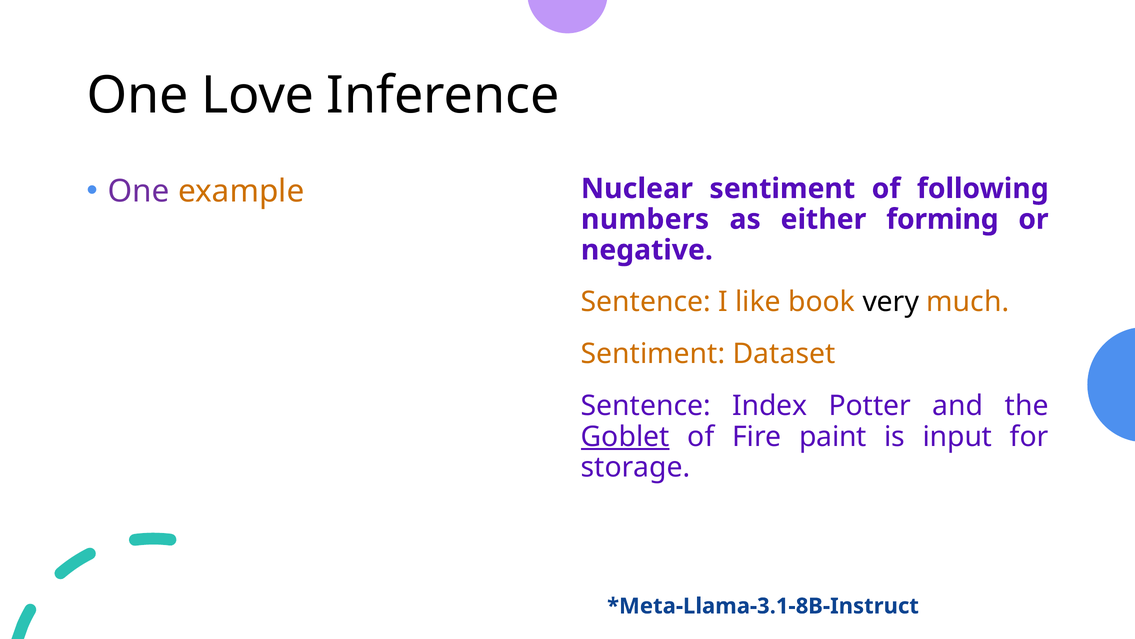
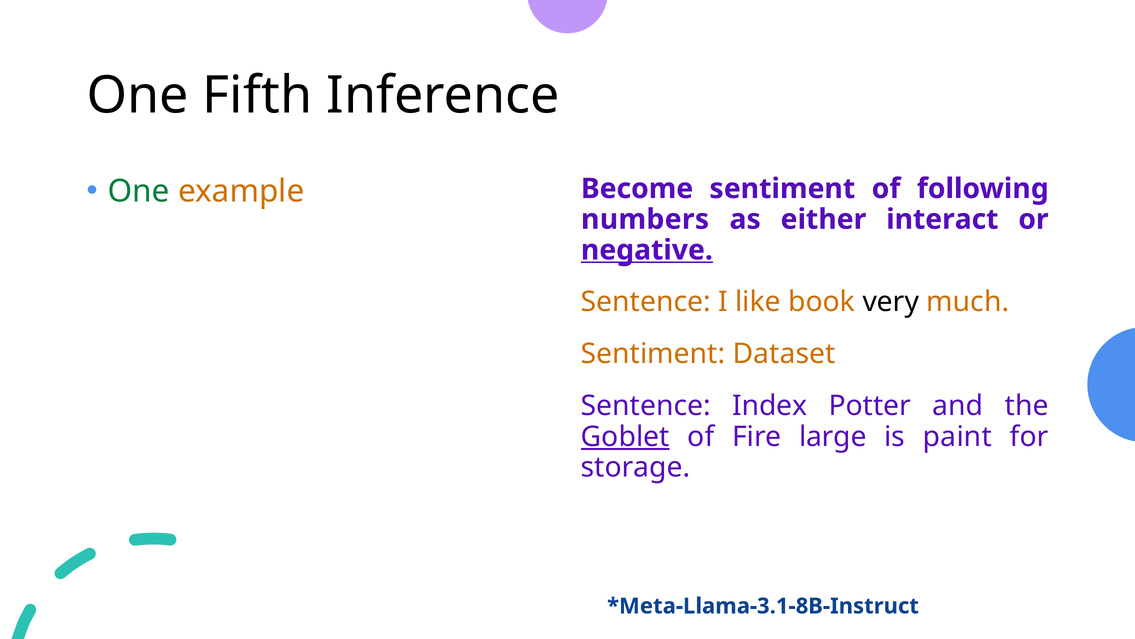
Love: Love -> Fifth (257, 95)
One colour: purple -> green (139, 191)
Nuclear: Nuclear -> Become (637, 189)
forming: forming -> interact (942, 219)
negative underline: none -> present (647, 250)
paint: paint -> large (833, 436)
input: input -> paint (957, 436)
